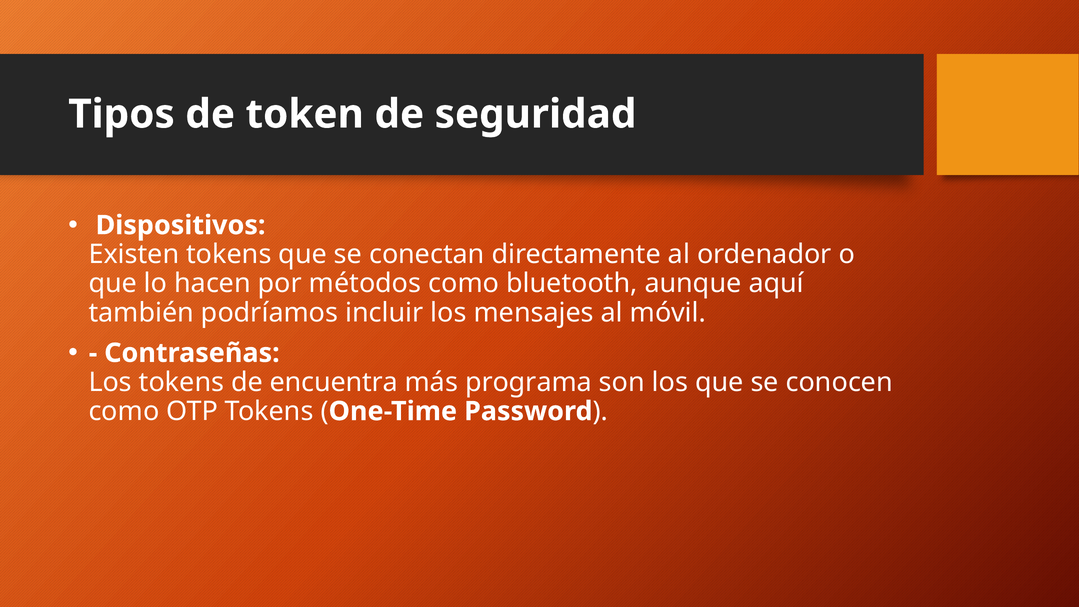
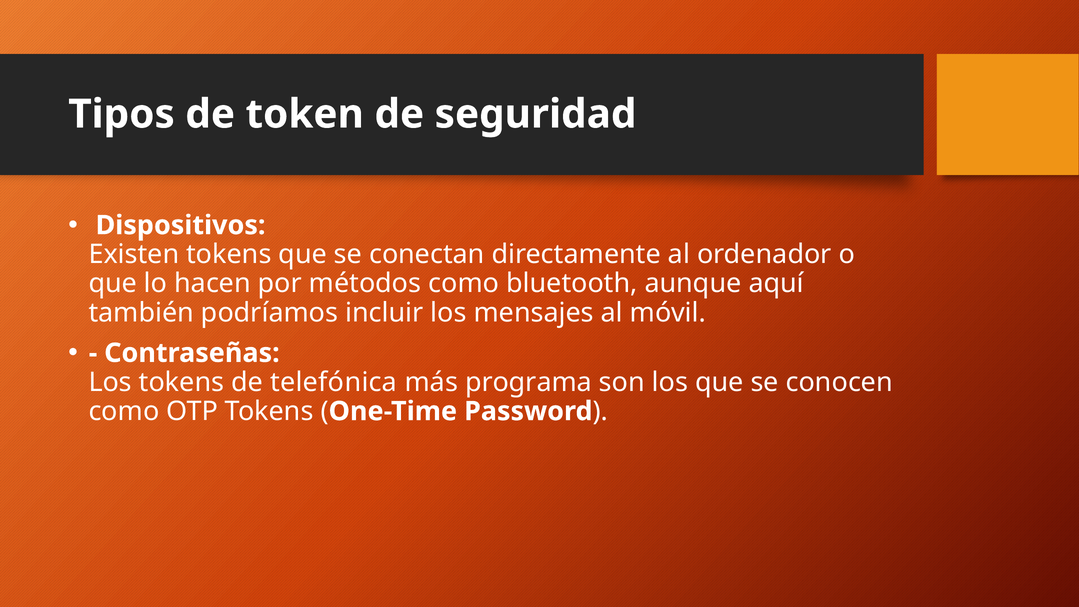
encuentra: encuentra -> telefónica (334, 382)
